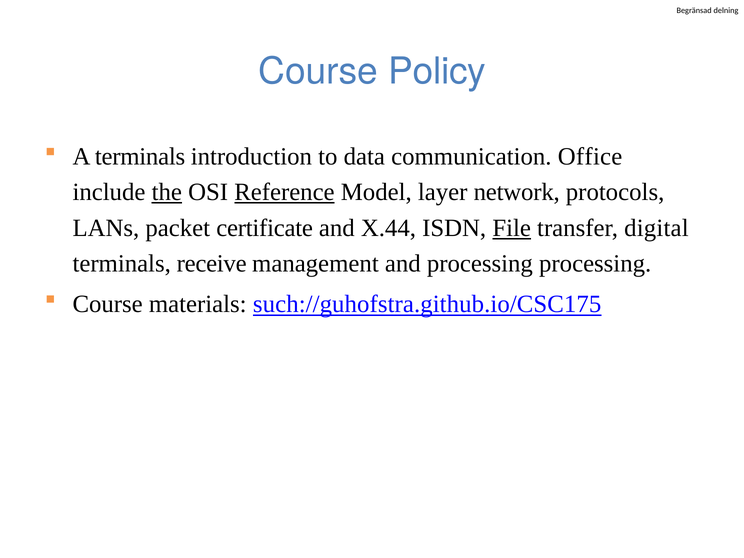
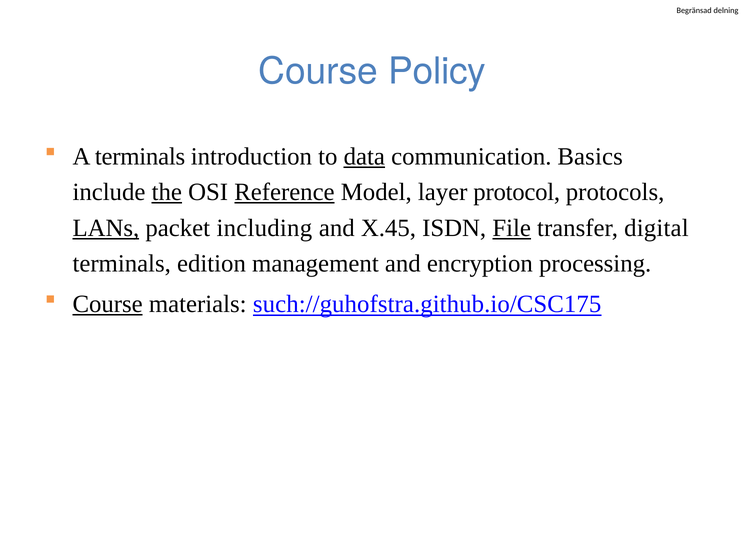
data underline: none -> present (364, 156)
Office: Office -> Basics (590, 156)
network: network -> protocol (517, 192)
LANs underline: none -> present (106, 228)
certificate: certificate -> including (264, 228)
X.44: X.44 -> X.45 (388, 228)
receive: receive -> edition (212, 264)
and processing: processing -> encryption (480, 264)
Course underline: none -> present (108, 304)
